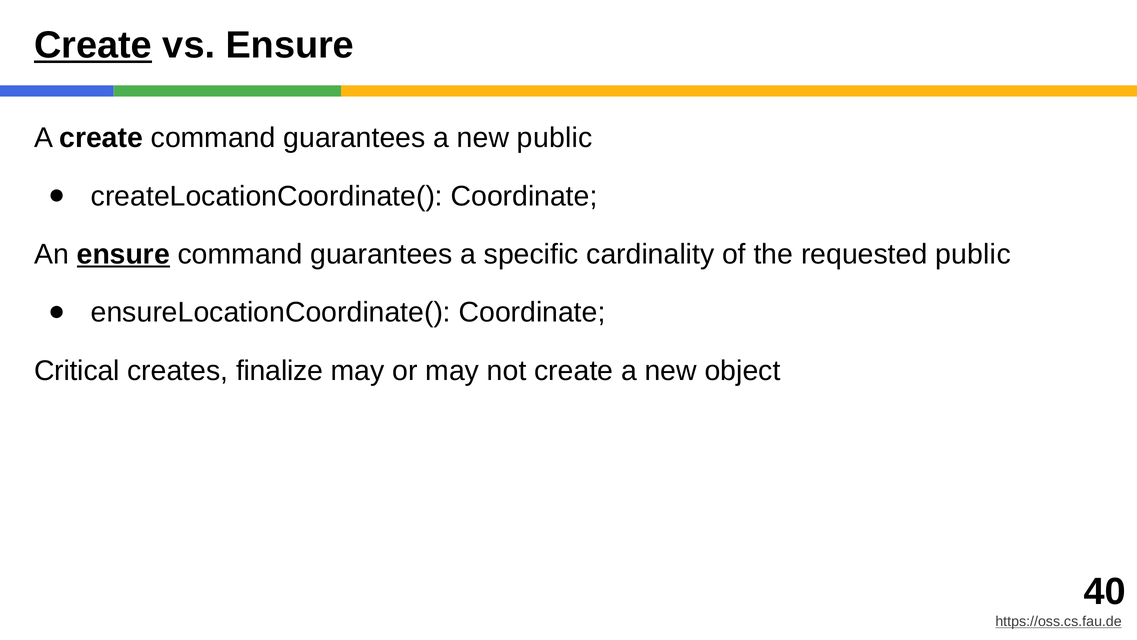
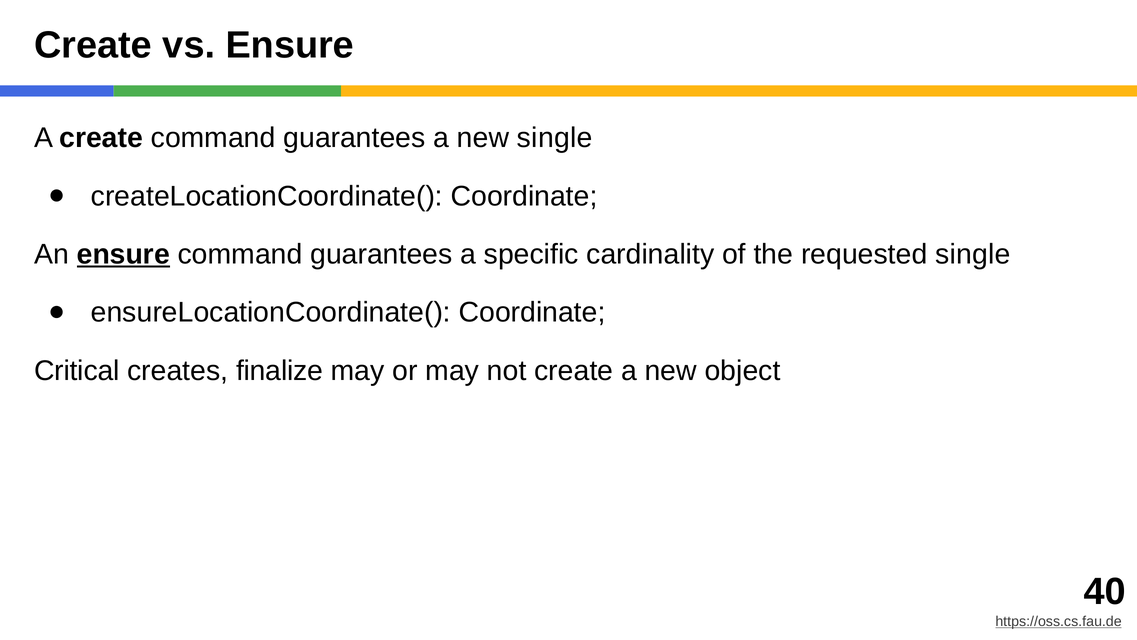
Create underline: present -> none (93, 45)
new public: public -> single (555, 138)
requested public: public -> single (973, 254)
